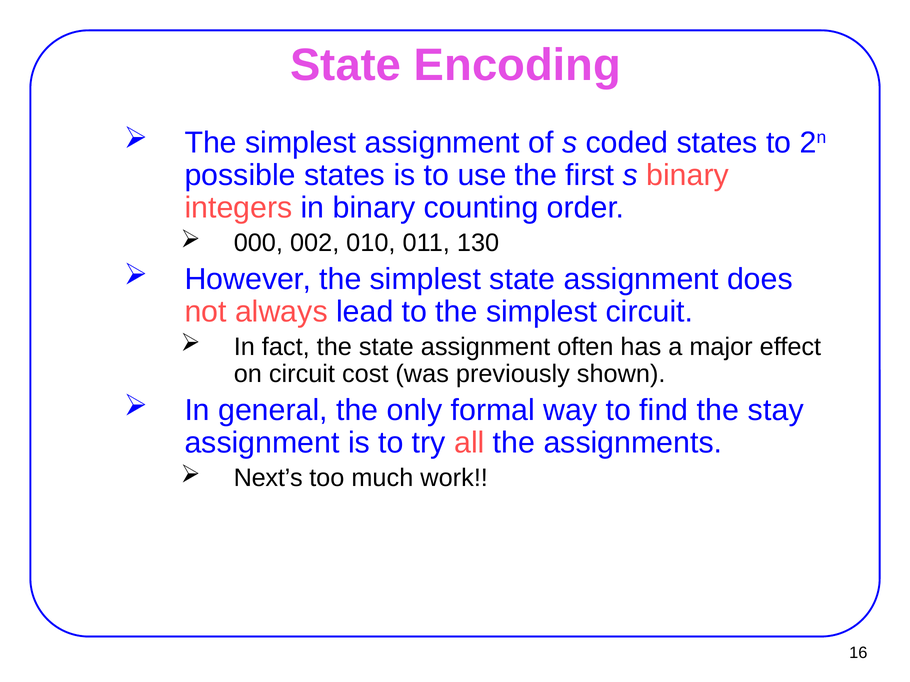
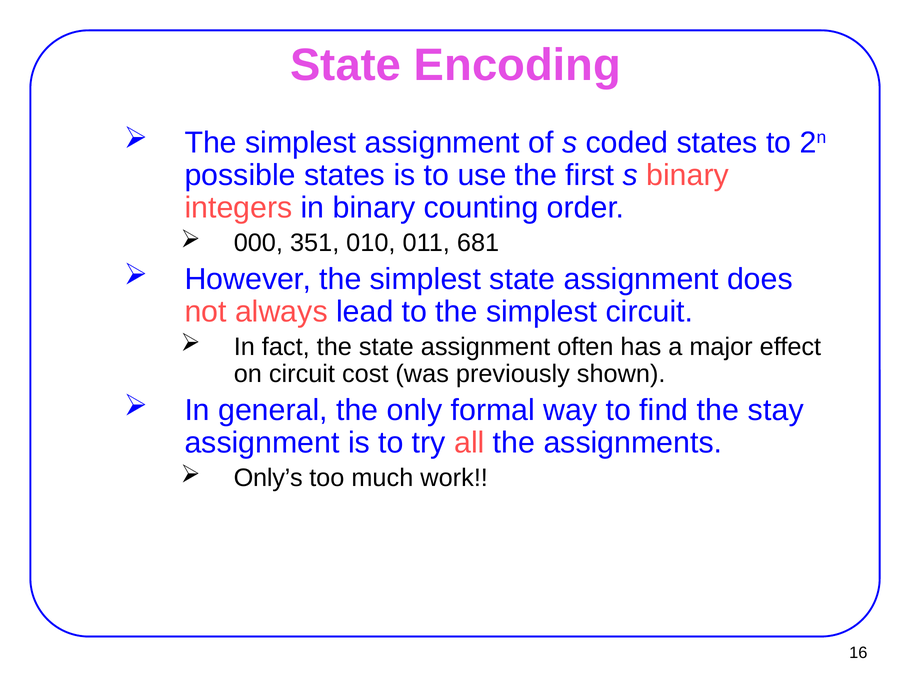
002: 002 -> 351 (315, 243)
130: 130 -> 681 (478, 243)
Next’s: Next’s -> Only’s (268, 478)
